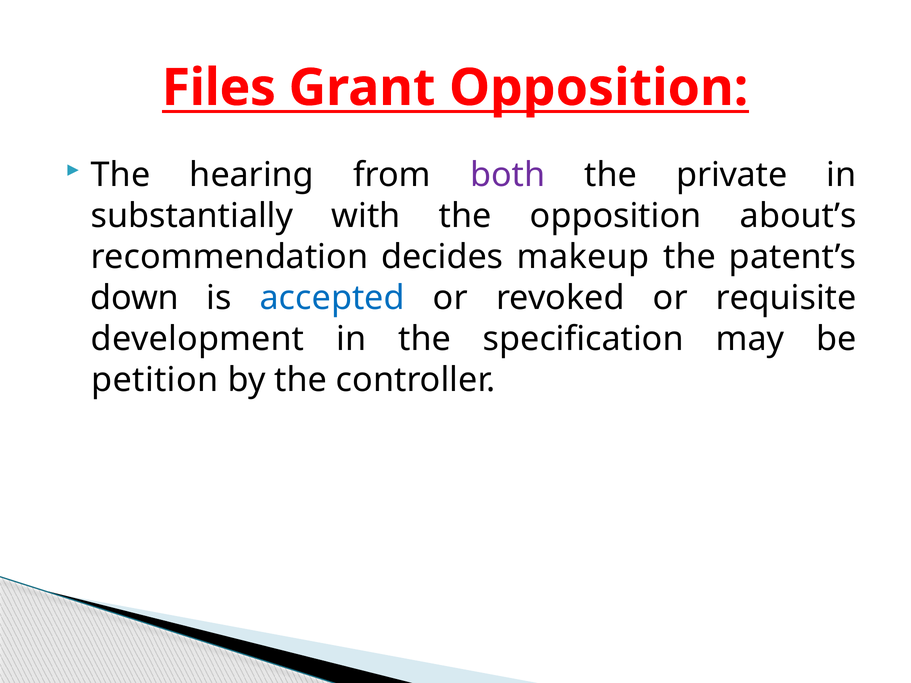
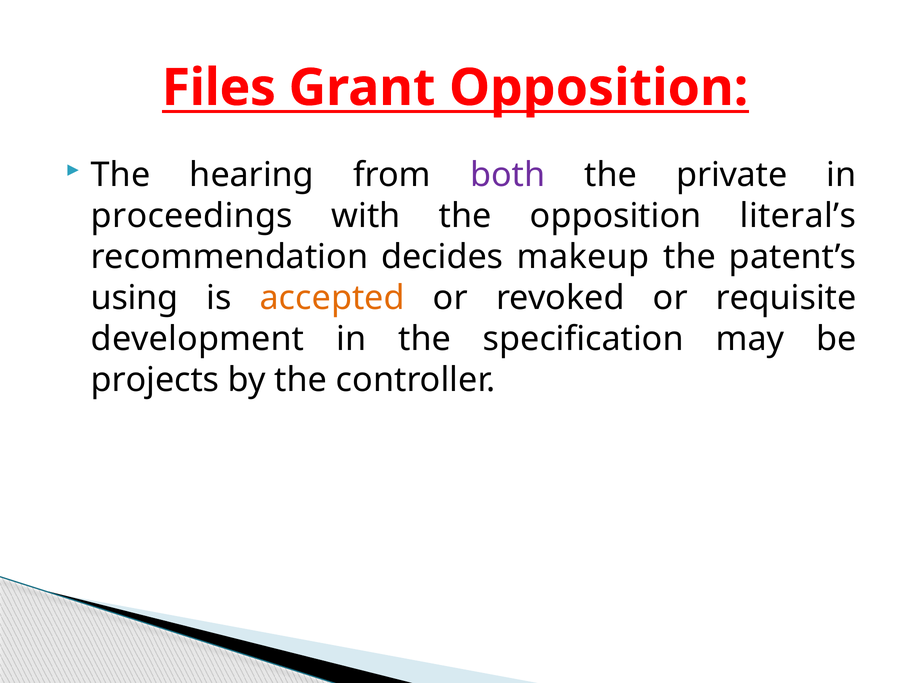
substantially: substantially -> proceedings (192, 216)
about’s: about’s -> literal’s (798, 216)
down: down -> using (135, 298)
accepted colour: blue -> orange (332, 298)
petition: petition -> projects (155, 380)
